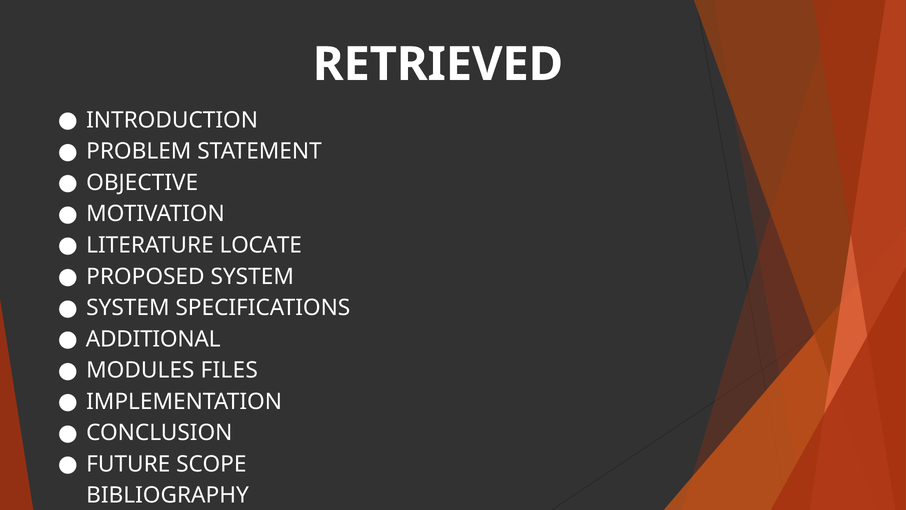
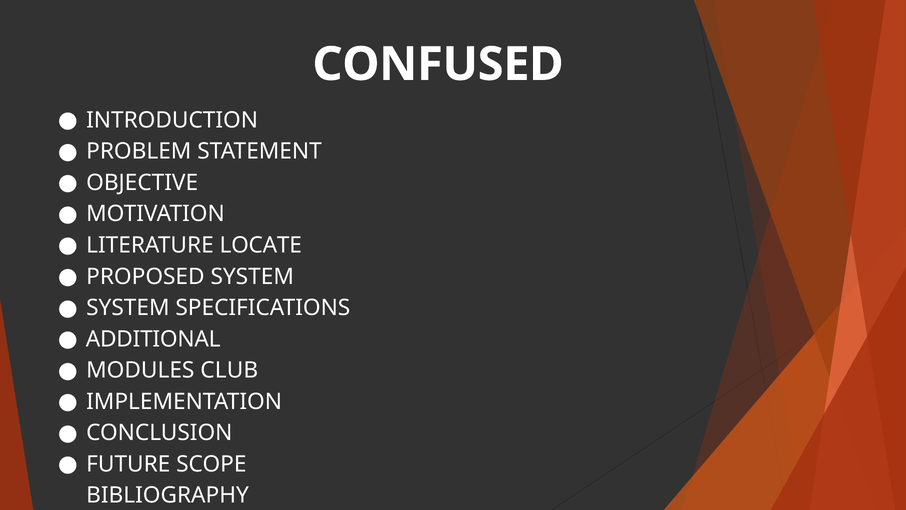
RETRIEVED: RETRIEVED -> CONFUSED (438, 64)
FILES: FILES -> CLUB (229, 370)
